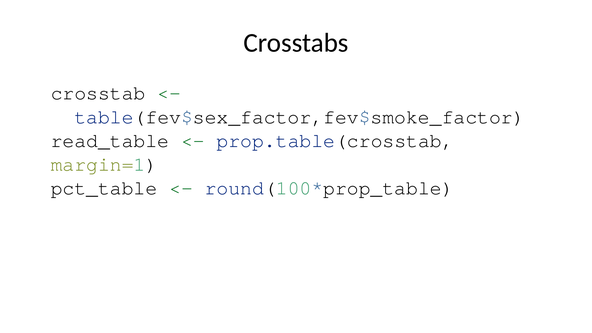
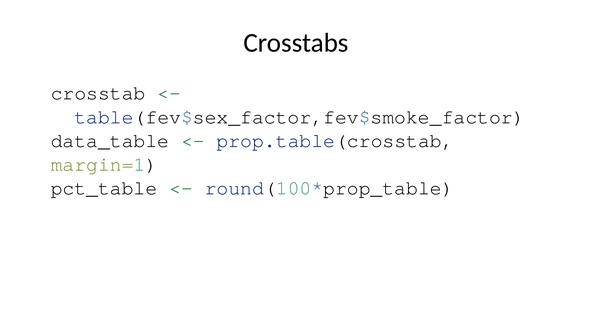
read_table: read_table -> data_table (110, 141)
